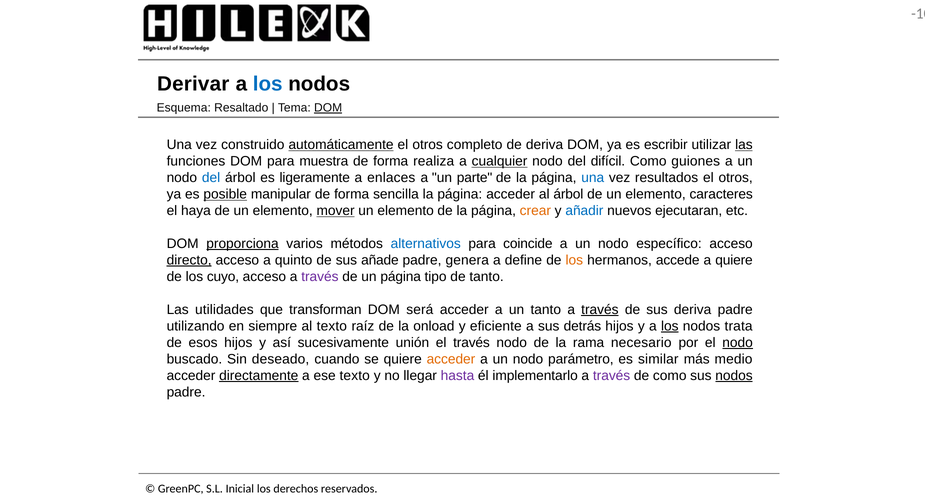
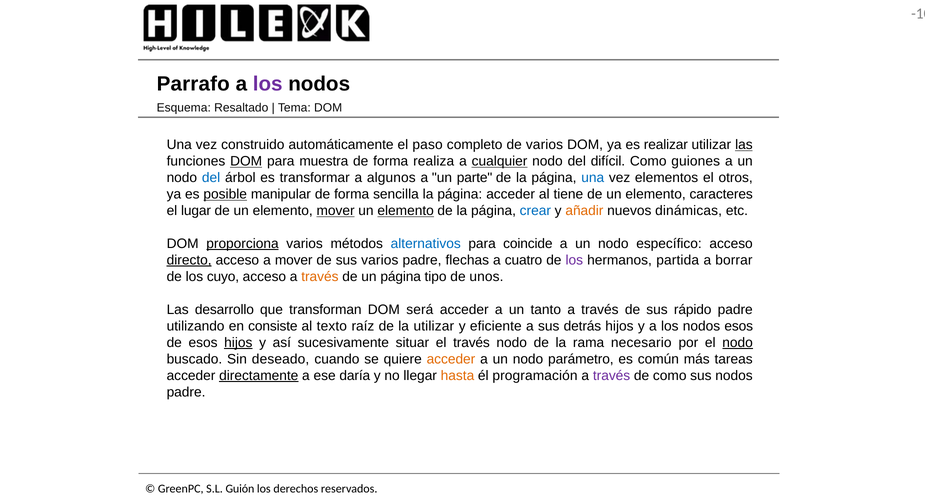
Derivar: Derivar -> Parrafo (193, 84)
los colour: blue -> purple (268, 84)
DOM underline: present -> none (328, 108)
automáticamente underline: present -> none (341, 145)
otros: otros -> paso (428, 145)
de deriva: deriva -> varios (544, 145)
escribir: escribir -> realizar (666, 145)
DOM underline: none -> present (246, 161)
ligeramente: ligeramente -> transformar (315, 178)
enlaces: enlaces -> algunos (391, 178)
resultados: resultados -> elementos (667, 178)
al árbol: árbol -> tiene (568, 194)
haya: haya -> lugar (196, 211)
elemento underline: none -> present (406, 211)
crear colour: orange -> blue (535, 211)
añadir colour: blue -> orange (584, 211)
ejecutaran: ejecutaran -> dinámicas (689, 211)
a quinto: quinto -> mover (294, 260)
sus añade: añade -> varios (380, 260)
genera: genera -> flechas (467, 260)
define: define -> cuatro (524, 260)
los colour: orange -> purple (574, 260)
accede: accede -> partida (678, 260)
a quiere: quiere -> borrar (734, 260)
través colour: purple -> orange (320, 277)
de tanto: tanto -> unos (486, 277)
utilidades: utilidades -> desarrollo (224, 310)
través underline: present -> none (600, 310)
sus deriva: deriva -> rápido (693, 310)
siempre: siempre -> consiste (273, 326)
la onload: onload -> utilizar (434, 326)
los underline: present -> none (670, 326)
nodos trata: trata -> esos (739, 326)
hijos underline: none -> present (238, 343)
unión: unión -> situar (412, 343)
similar: similar -> común (658, 359)
medio: medio -> tareas (734, 359)
ese texto: texto -> daría (355, 376)
hasta colour: purple -> orange (457, 376)
implementarlo: implementarlo -> programación (535, 376)
nodos underline: present -> none (734, 376)
Inicial: Inicial -> Guión (240, 489)
